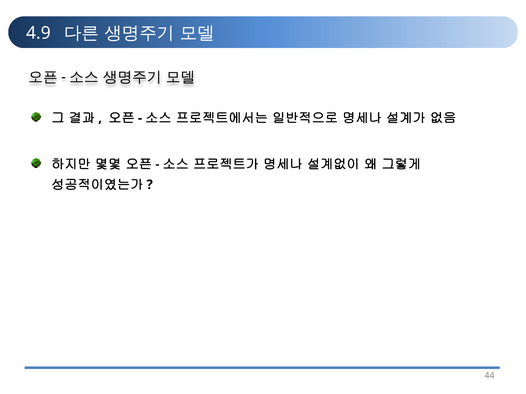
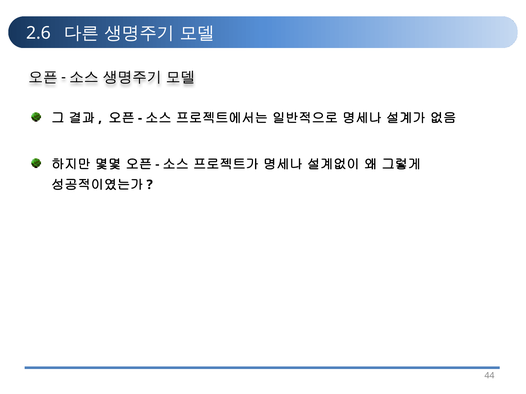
4.9: 4.9 -> 2.6 (38, 33)
